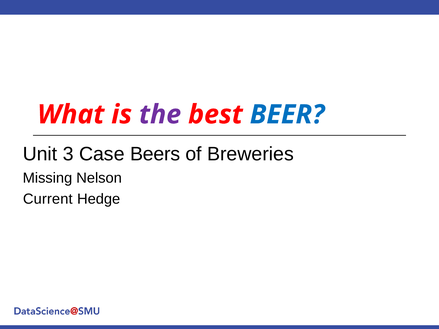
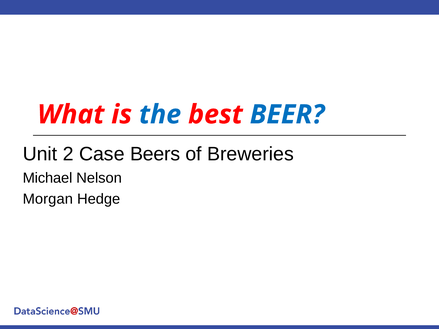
the colour: purple -> blue (160, 115)
3: 3 -> 2 (68, 154)
Missing: Missing -> Michael (48, 178)
Current: Current -> Morgan (48, 199)
